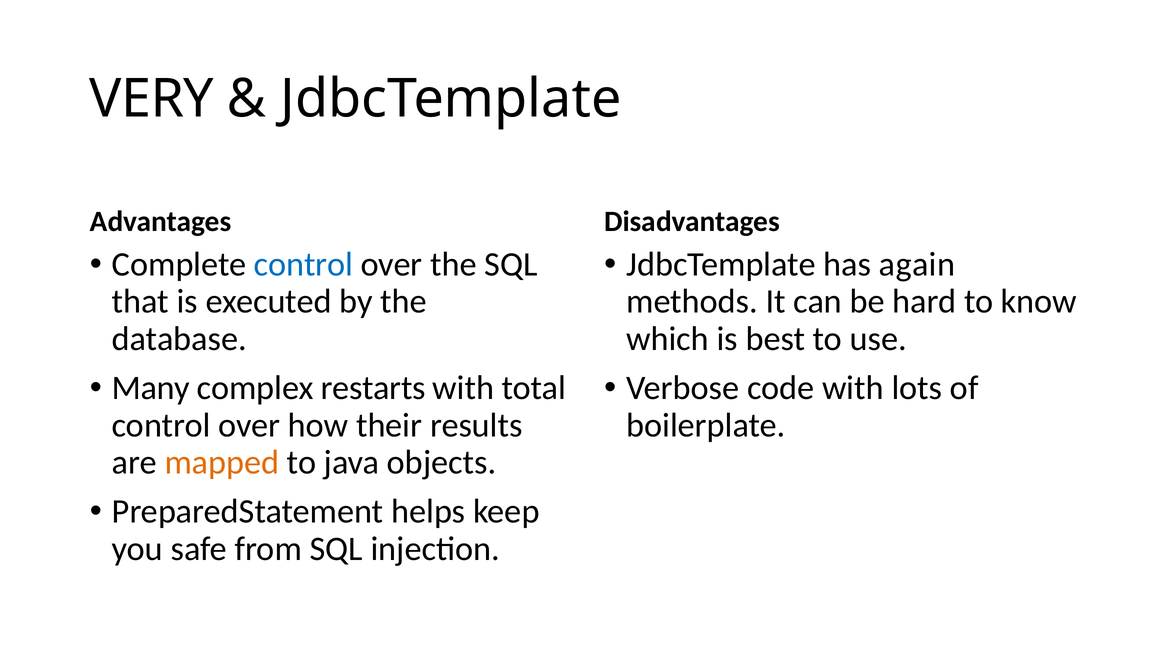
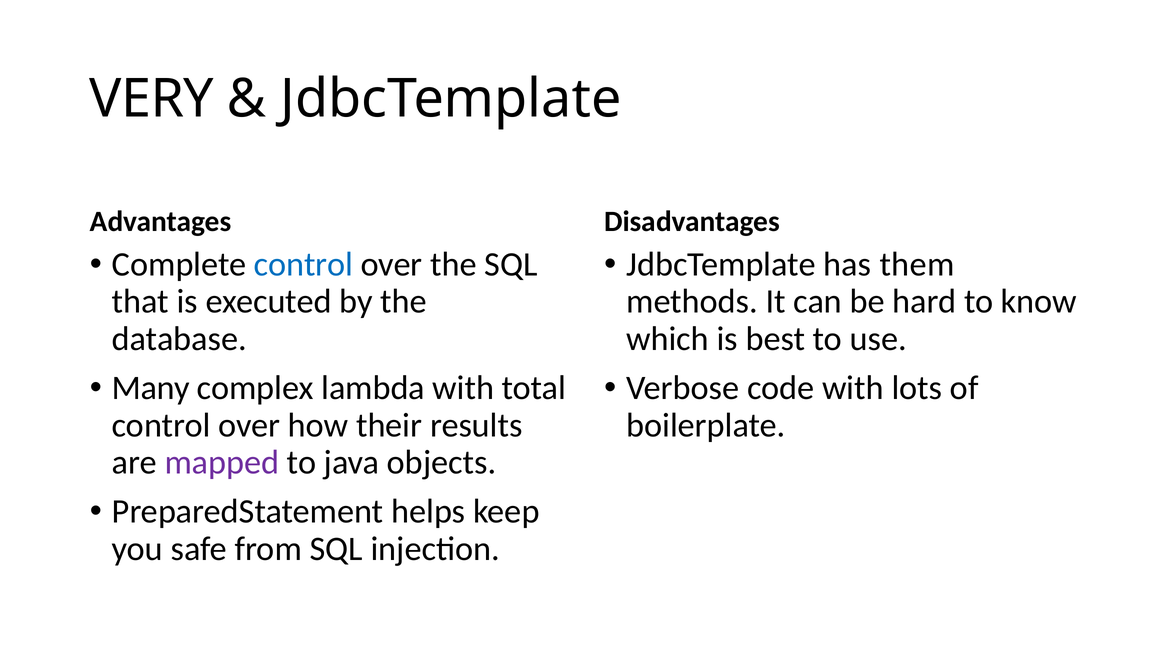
again: again -> them (917, 264)
restarts: restarts -> lambda (373, 388)
mapped colour: orange -> purple (222, 462)
